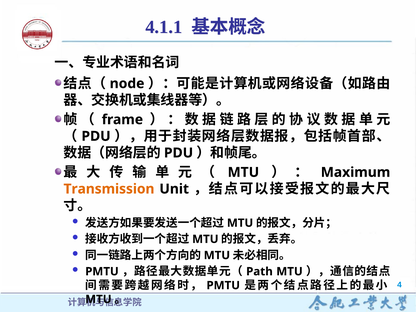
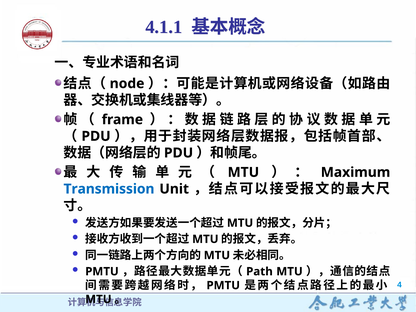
Transmission colour: orange -> blue (109, 189)
